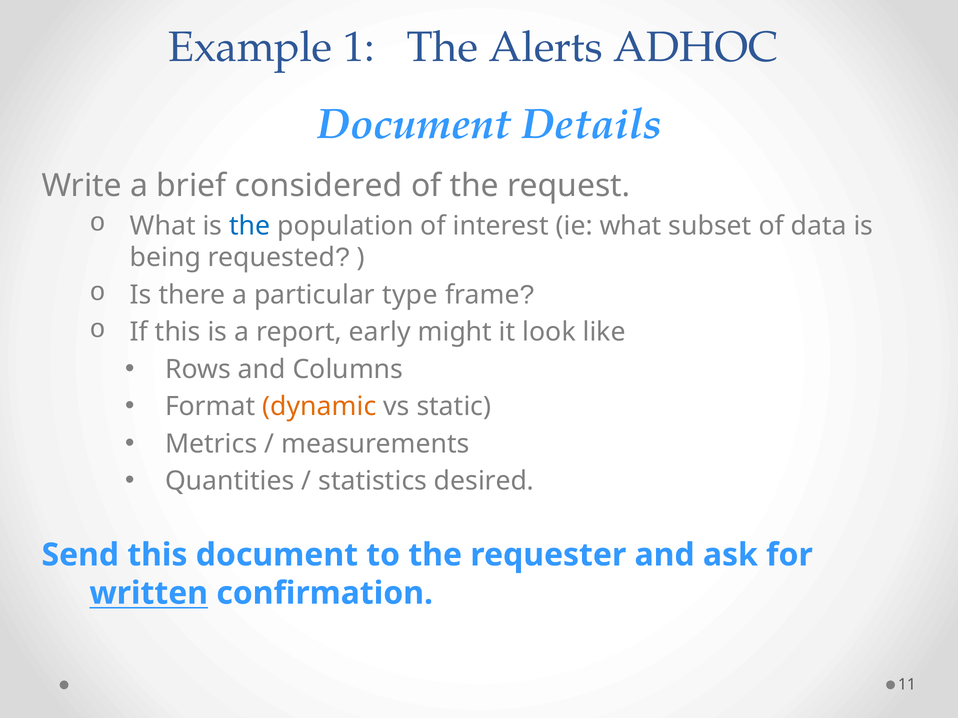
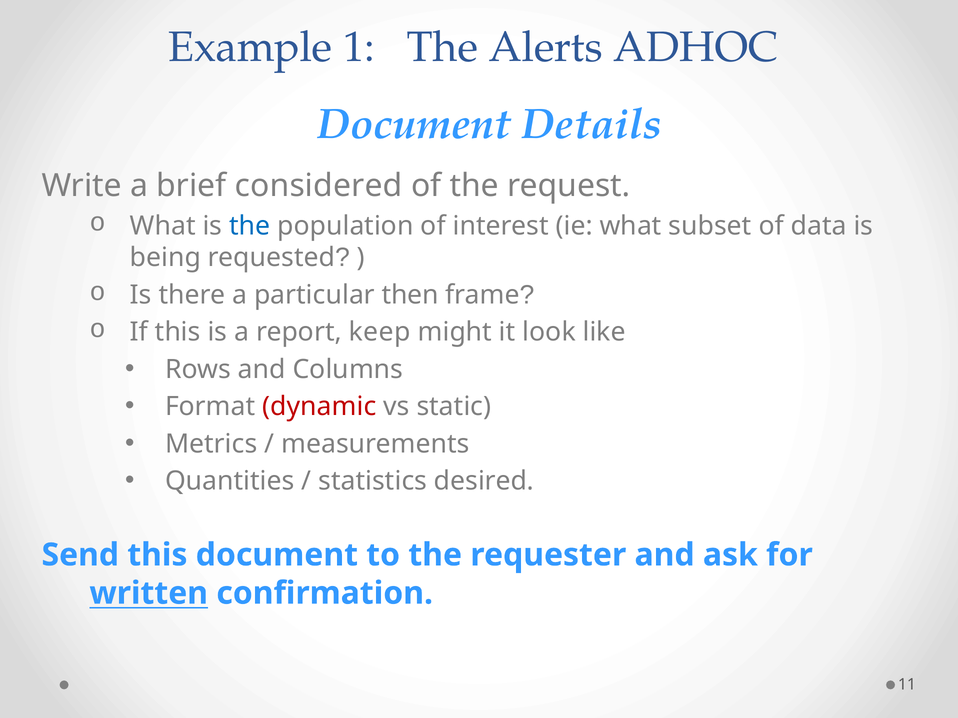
type: type -> then (410, 295)
early: early -> keep (380, 332)
dynamic colour: orange -> red (319, 407)
